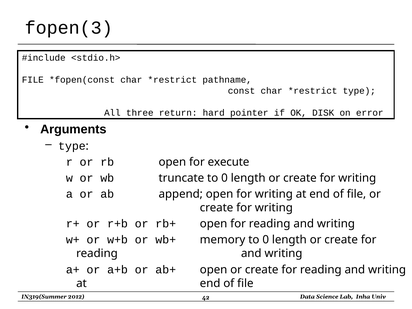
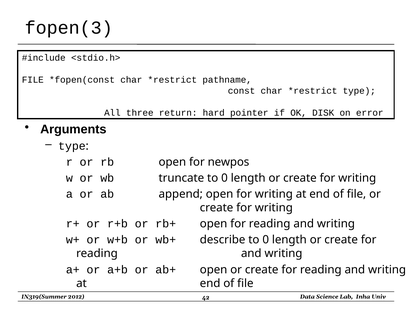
execute: execute -> newpos (228, 162)
memory: memory -> describe (223, 240)
